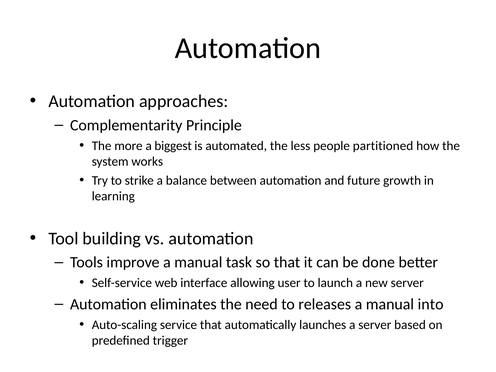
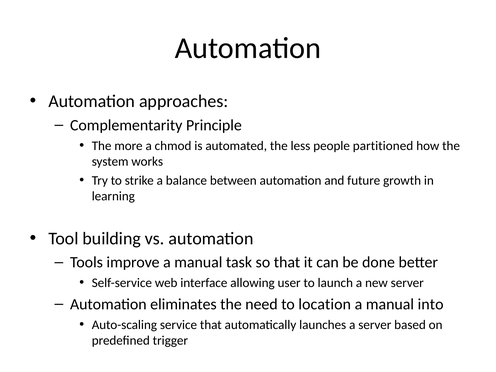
biggest: biggest -> chmod (173, 146)
releases: releases -> location (325, 304)
